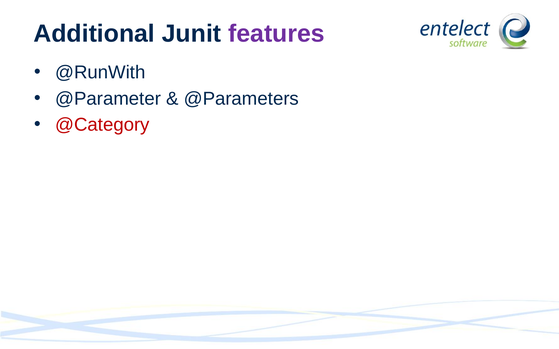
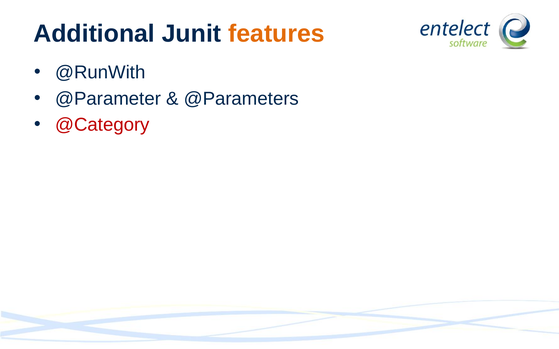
features colour: purple -> orange (276, 34)
